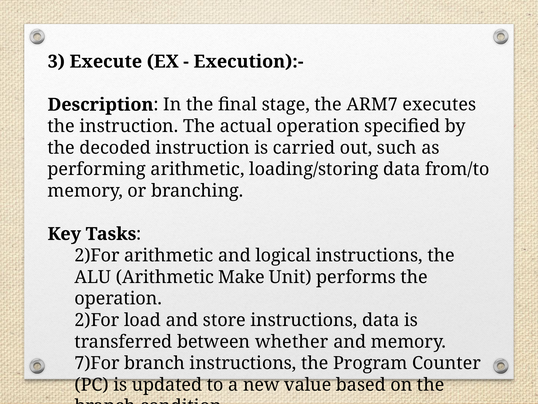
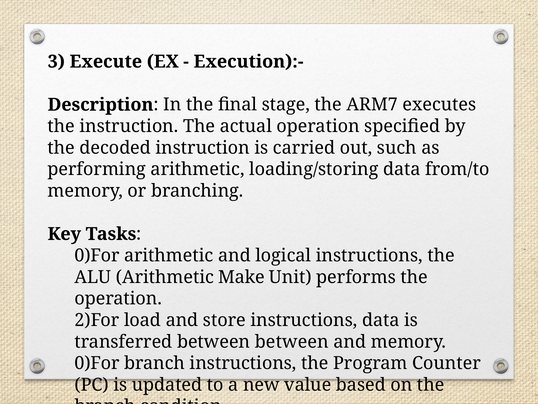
2)For: 2)For -> 0)For (97, 255)
between whether: whether -> between (292, 341)
7)For: 7)For -> 0)For (97, 363)
